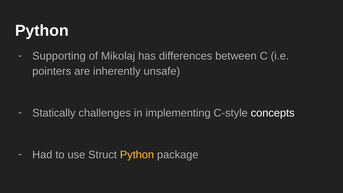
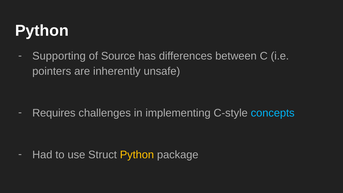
Mikolaj: Mikolaj -> Source (118, 56)
Statically: Statically -> Requires (54, 113)
concepts colour: white -> light blue (273, 113)
